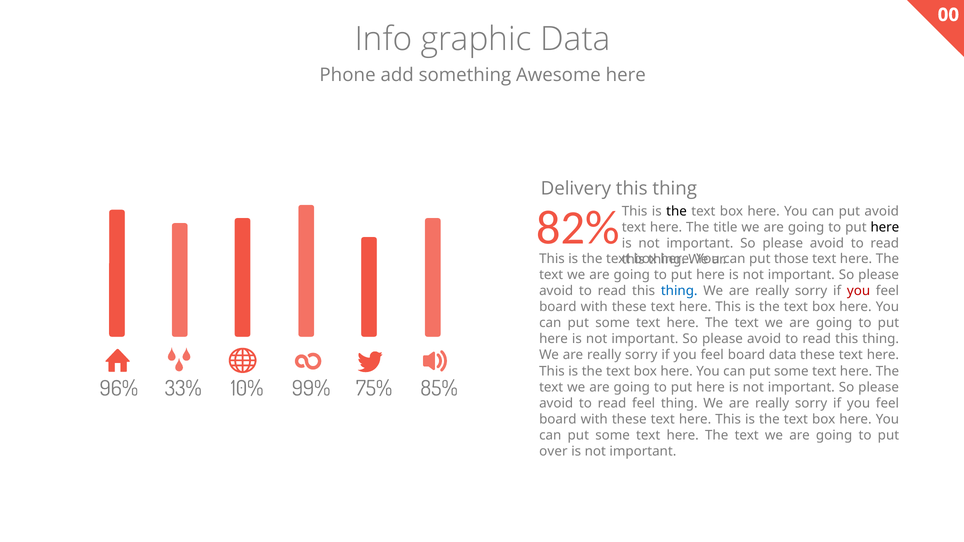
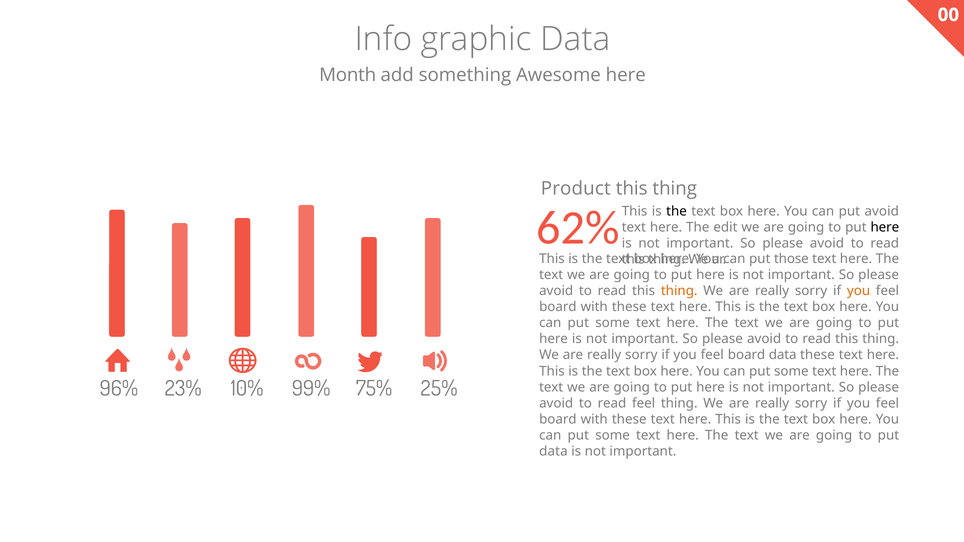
Phone: Phone -> Month (348, 75)
Delivery: Delivery -> Product (576, 188)
82%: 82% -> 62% (578, 228)
title: title -> edit (725, 228)
thing colour: blue -> orange (679, 291)
you colour: red -> orange (859, 291)
33%: 33% -> 23% (183, 389)
85%: 85% -> 25% (439, 389)
over: over -> data (553, 452)
